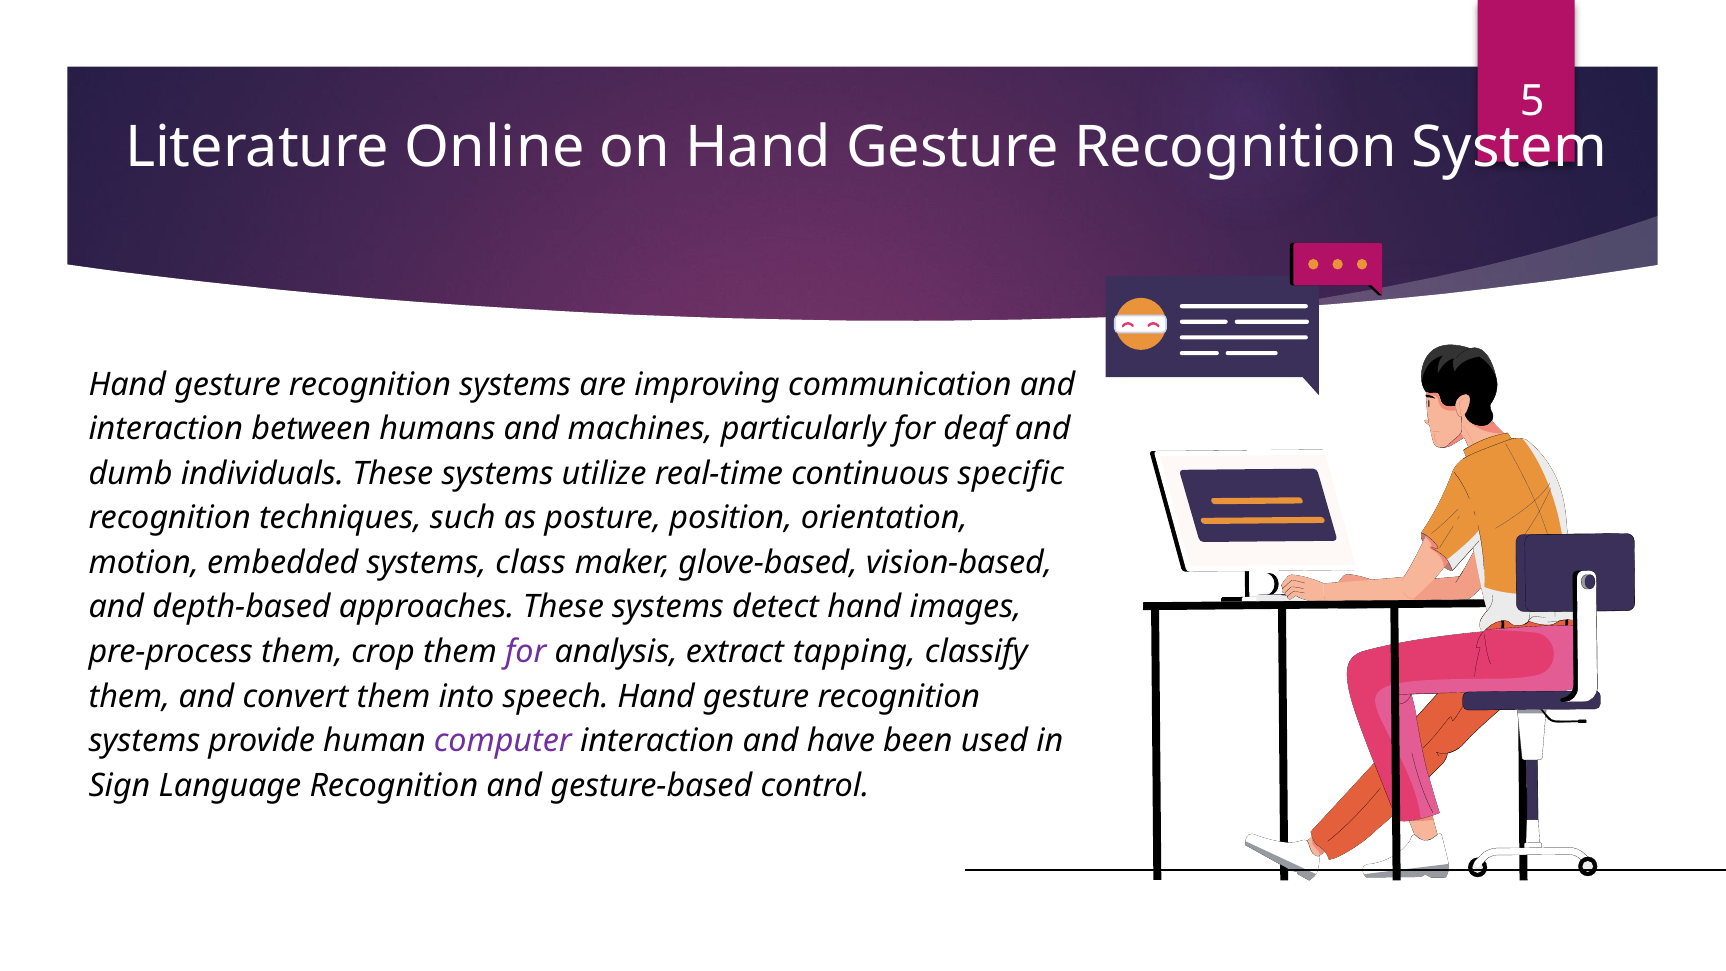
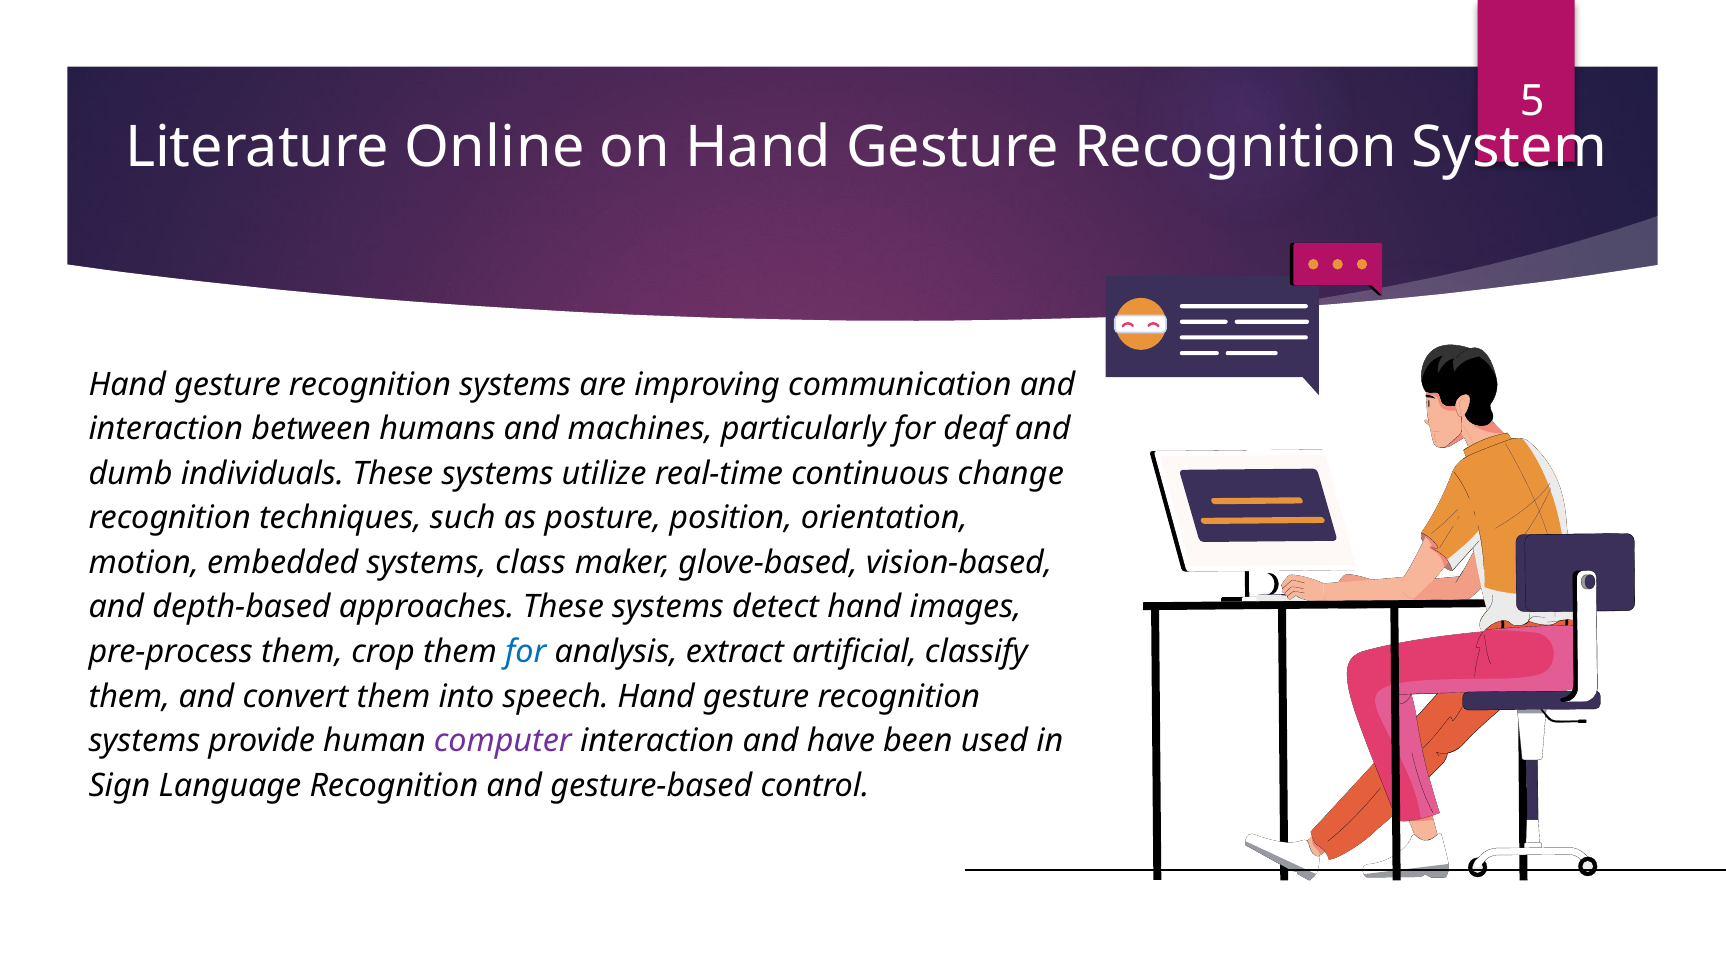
specific: specific -> change (1011, 473)
for colour: purple -> blue (526, 652)
tapping: tapping -> artificial (854, 652)
